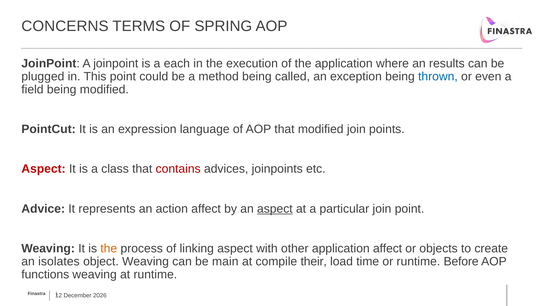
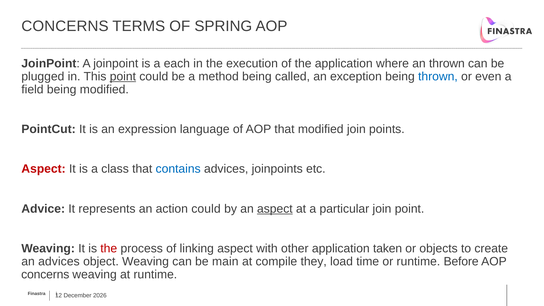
an results: results -> thrown (447, 63)
point underline: none -> present (123, 76)
contains colour: red -> blue (178, 169)
action affect: affect -> could (206, 209)
the colour: orange -> red (109, 248)
application affect: affect -> taken (388, 248)
an isolates: isolates -> advices (59, 262)
their: their -> they (314, 262)
functions: functions -> concerns (45, 275)
